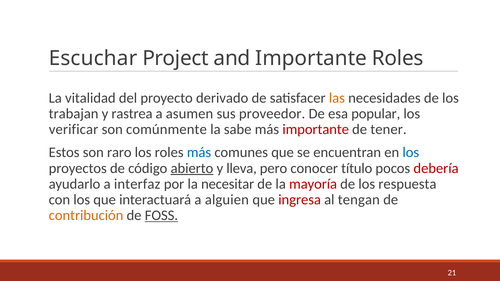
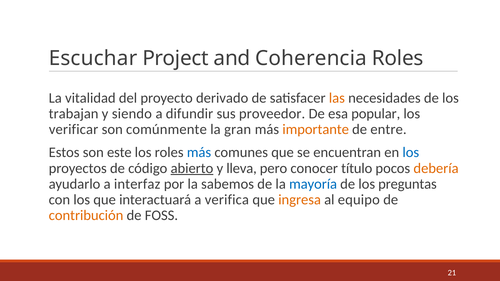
and Importante: Importante -> Coherencia (311, 58)
rastrea: rastrea -> siendo (132, 114)
asumen: asumen -> difundir (190, 114)
sabe: sabe -> gran (238, 130)
importante colour: red -> orange (316, 130)
tener: tener -> entre (388, 130)
raro: raro -> este (119, 153)
debería colour: red -> orange (436, 168)
necesitar: necesitar -> sabemos (228, 184)
mayoría colour: red -> blue (313, 184)
respuesta: respuesta -> preguntas (407, 184)
alguien: alguien -> verifica (227, 200)
ingresa colour: red -> orange (300, 200)
tengan: tengan -> equipo (359, 200)
FOSS underline: present -> none (161, 216)
